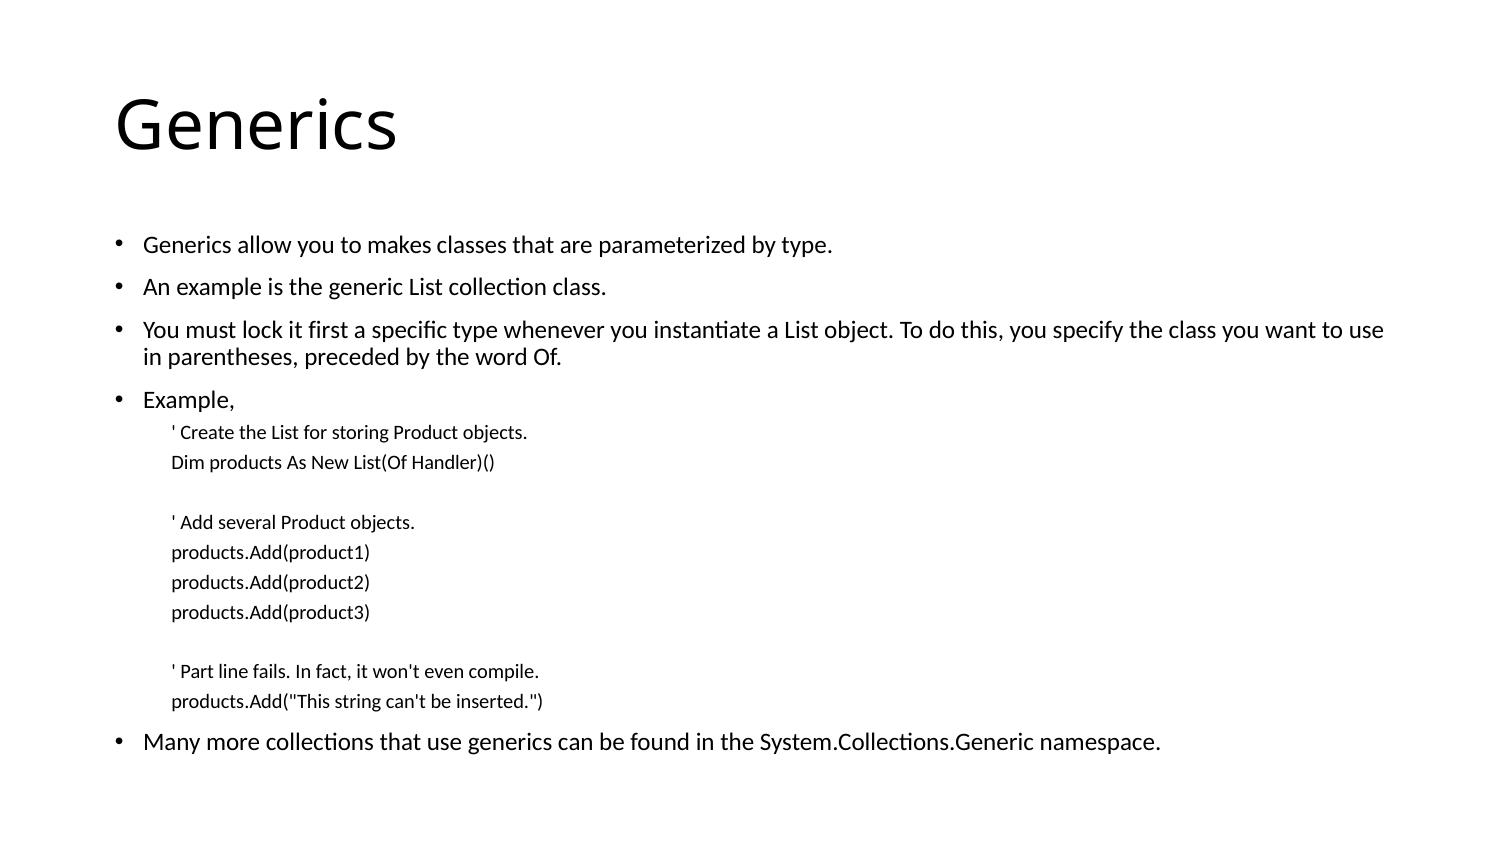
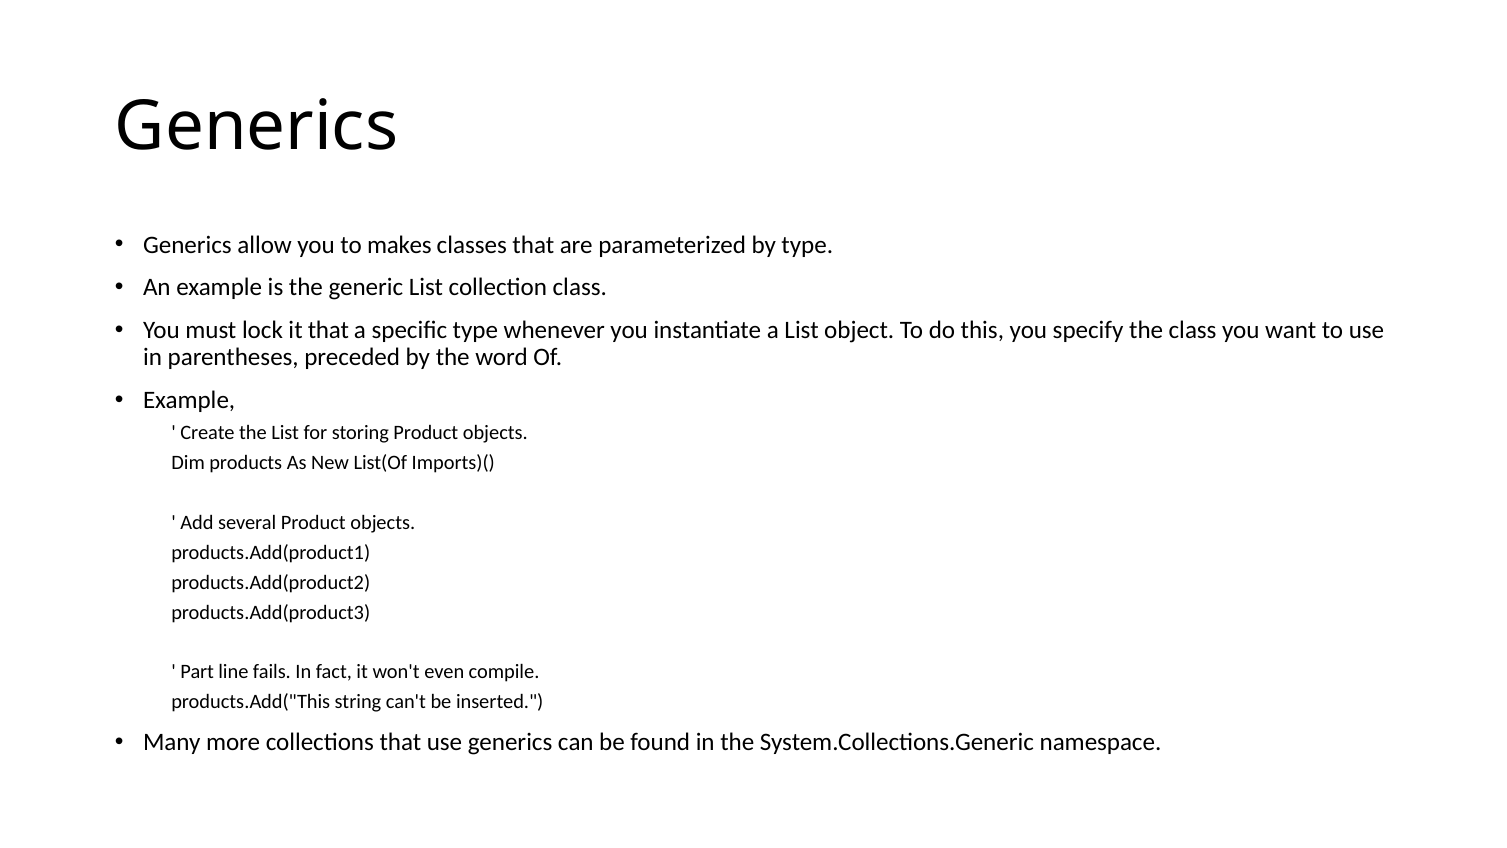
it first: first -> that (328, 330)
Handler)(: Handler)( -> Imports)( (453, 463)
